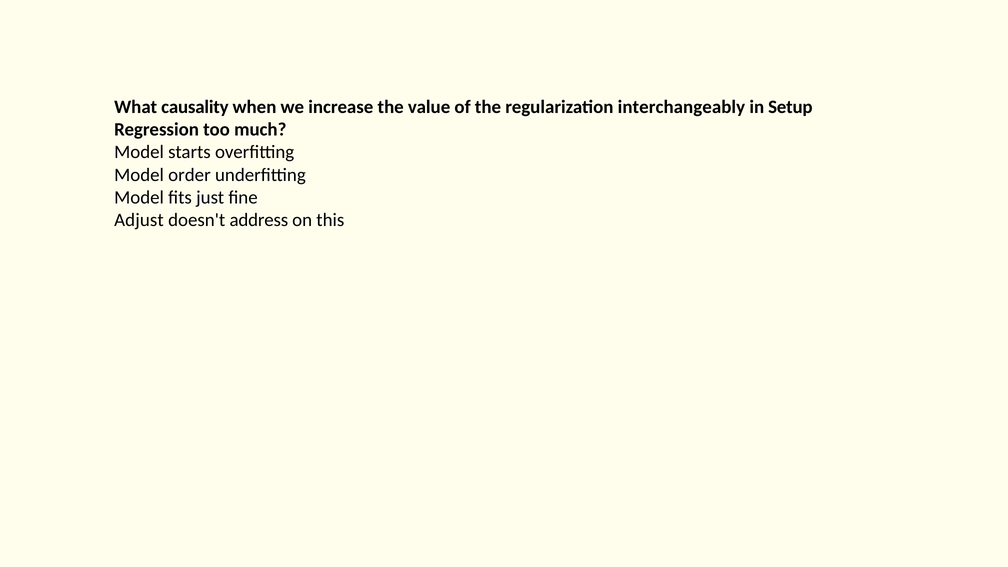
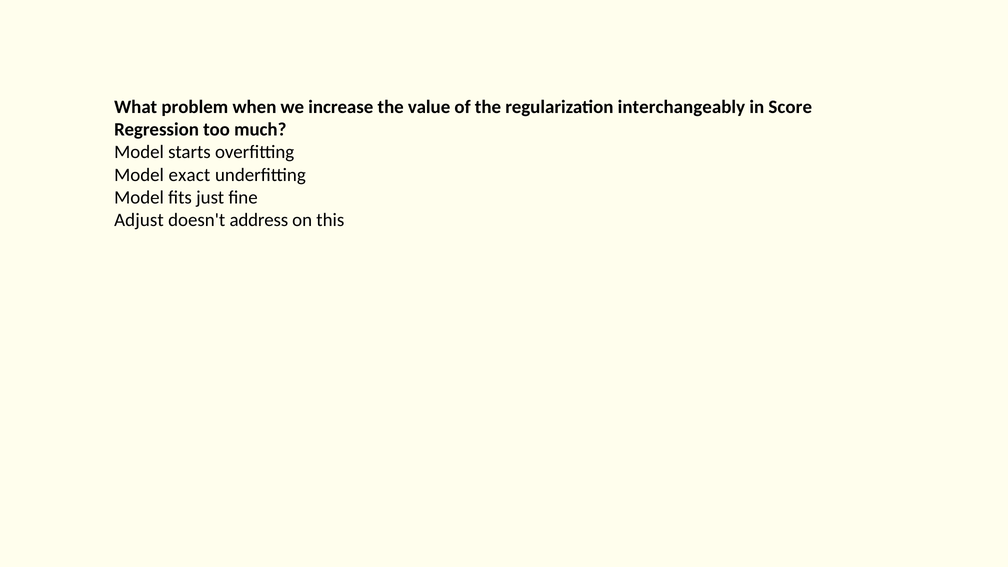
causality: causality -> problem (195, 107)
Setup: Setup -> Score (790, 107)
order: order -> exact (189, 175)
